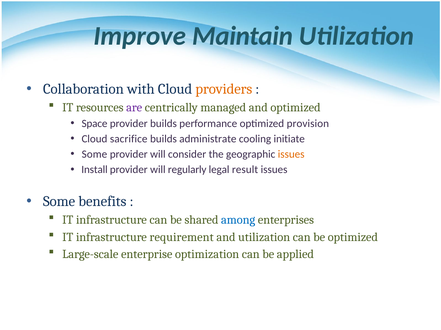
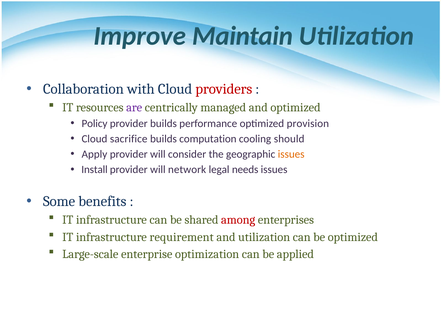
providers colour: orange -> red (224, 89)
Space: Space -> Policy (94, 124)
administrate: administrate -> computation (208, 139)
initiate: initiate -> should (289, 139)
Some: Some -> Apply (94, 155)
regularly: regularly -> network (187, 170)
result: result -> needs (245, 170)
among colour: blue -> red (238, 220)
